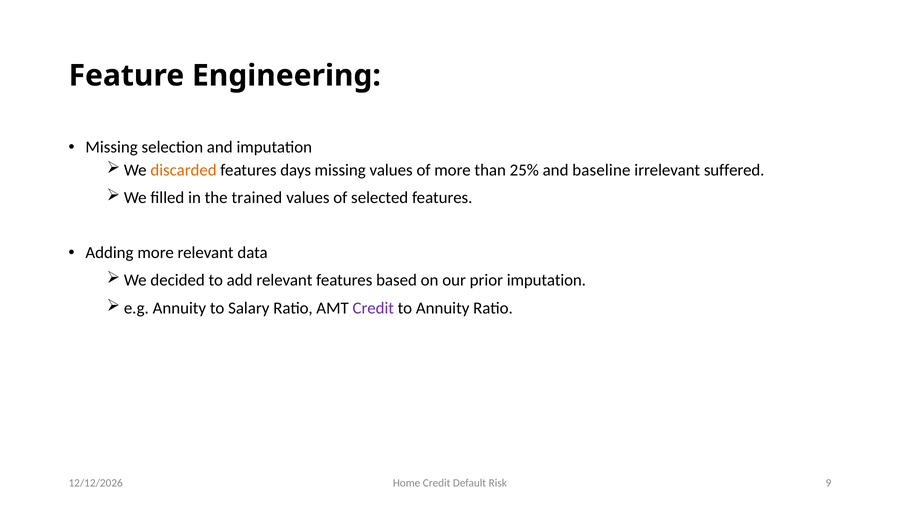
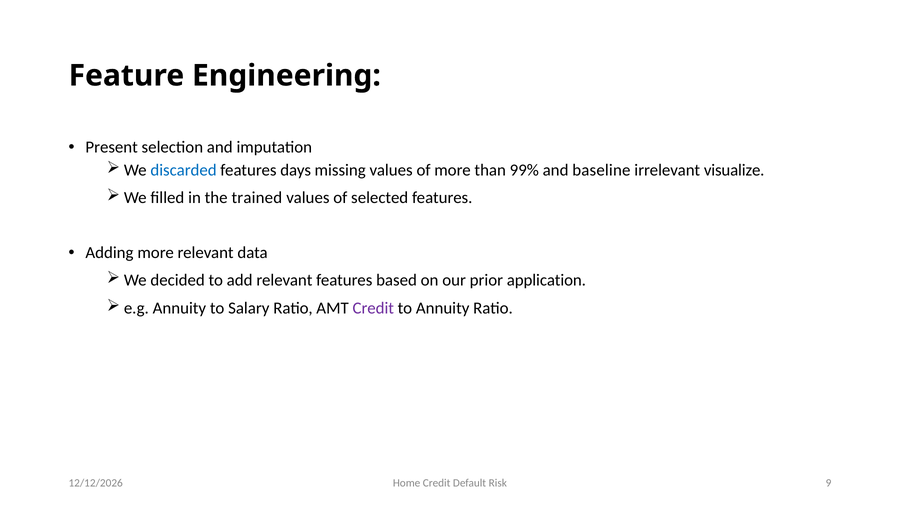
Missing: Missing -> Present (112, 147)
discarded colour: orange -> blue (184, 170)
25%: 25% -> 99% (524, 170)
suffered: suffered -> visualize (734, 170)
prior imputation: imputation -> application (546, 280)
